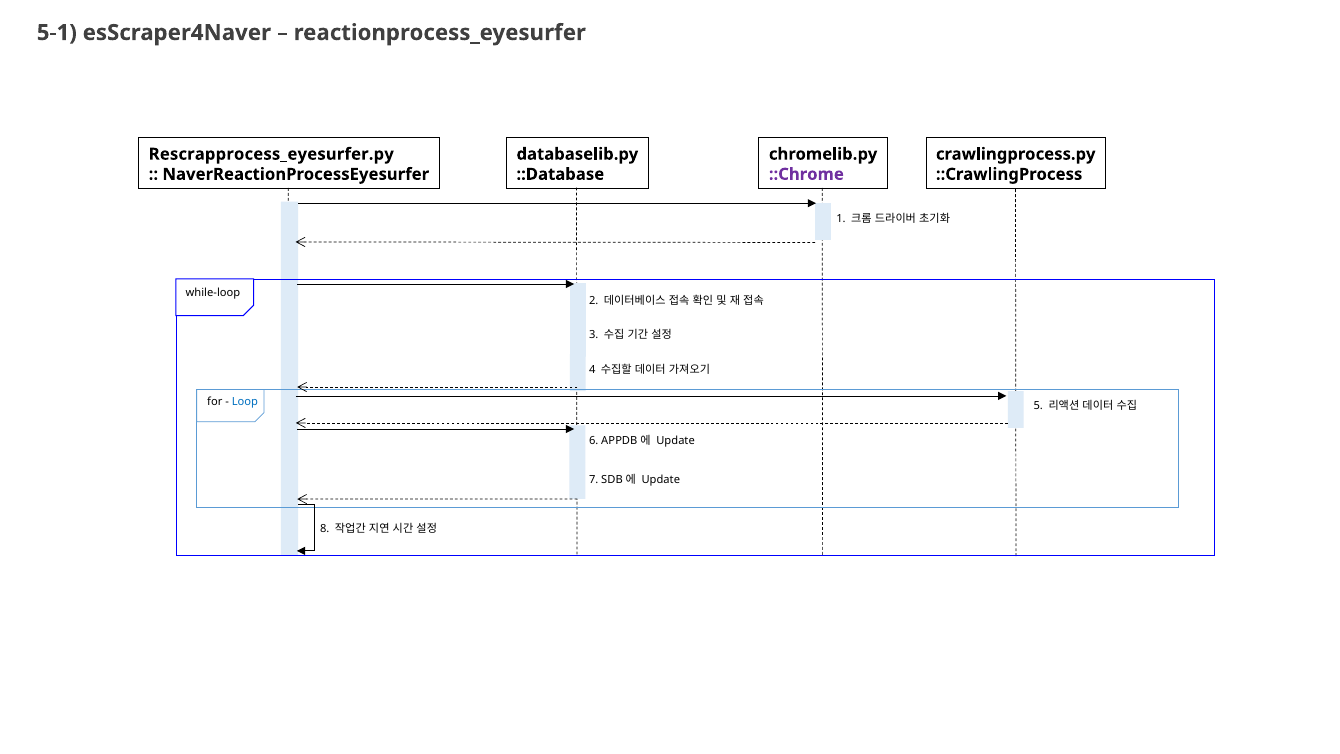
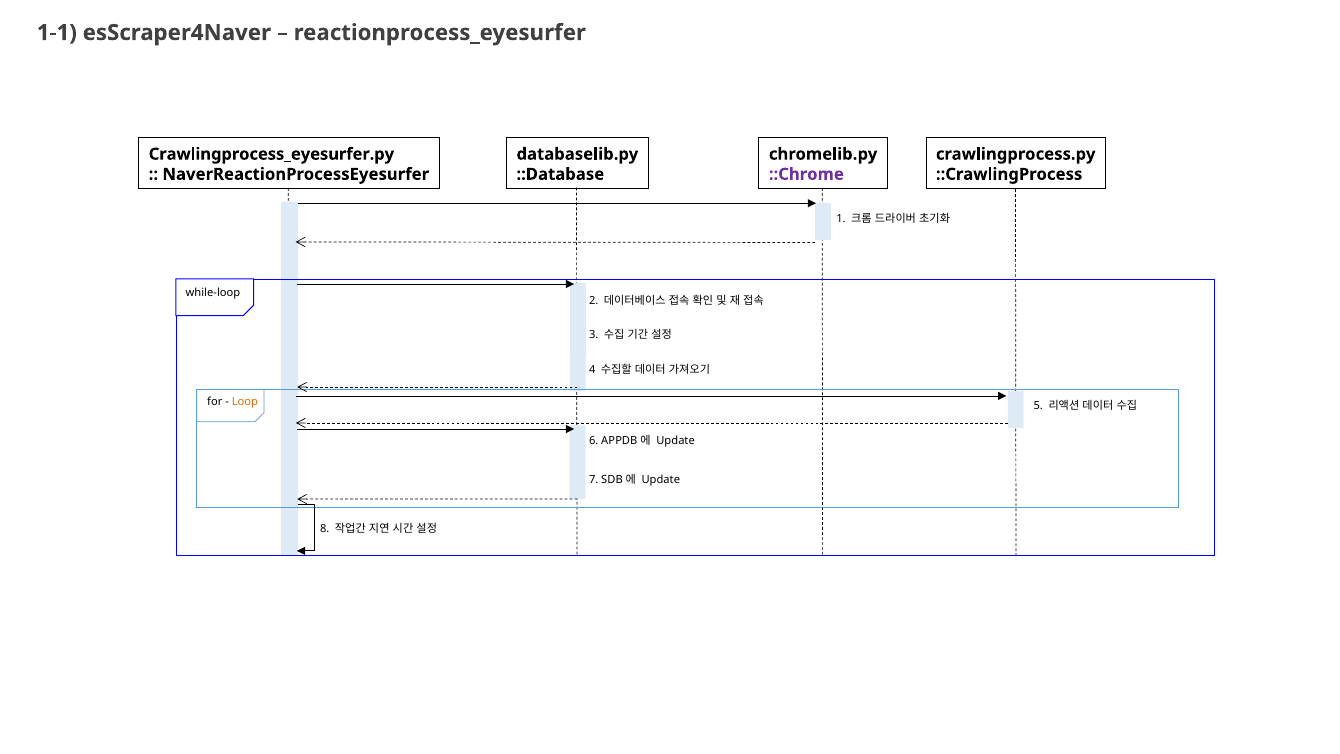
5-1: 5-1 -> 1-1 (57, 33)
Rescrapprocess_eyesurfer.py: Rescrapprocess_eyesurfer.py -> Crawlingprocess_eyesurfer.py (271, 154)
Loop colour: blue -> orange (245, 401)
